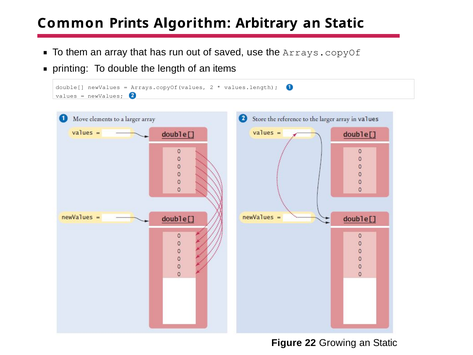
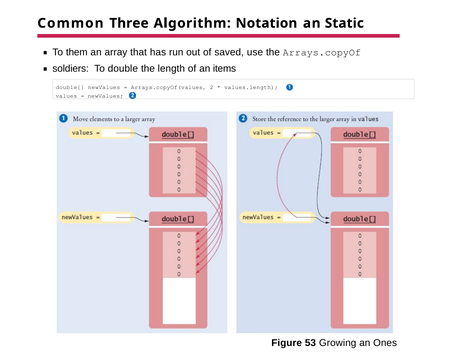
Prints: Prints -> Three (129, 23)
Arbitrary: Arbitrary -> Notation (266, 23)
printing: printing -> soldiers (71, 68)
22: 22 -> 53 (310, 343)
Growing an Static: Static -> Ones (385, 343)
